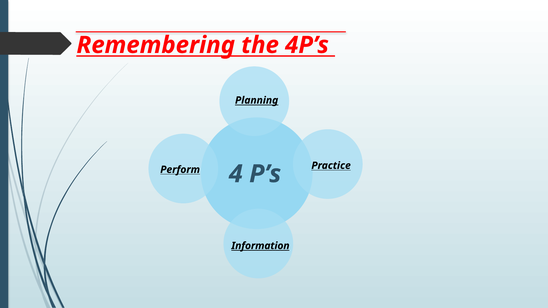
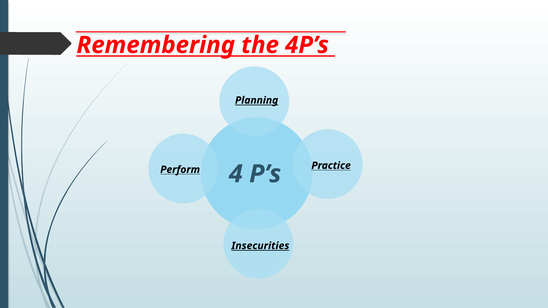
Information: Information -> Insecurities (260, 246)
